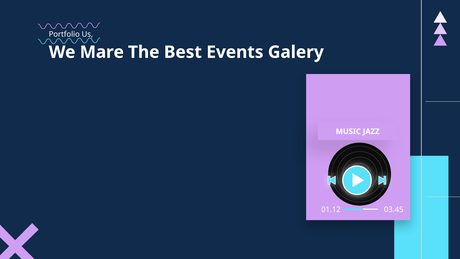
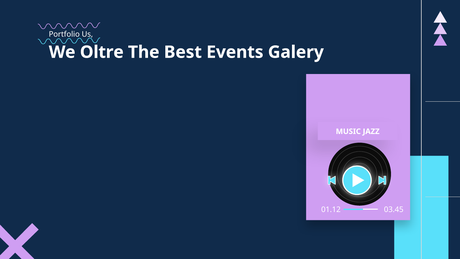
Mare: Mare -> Oltre (102, 52)
